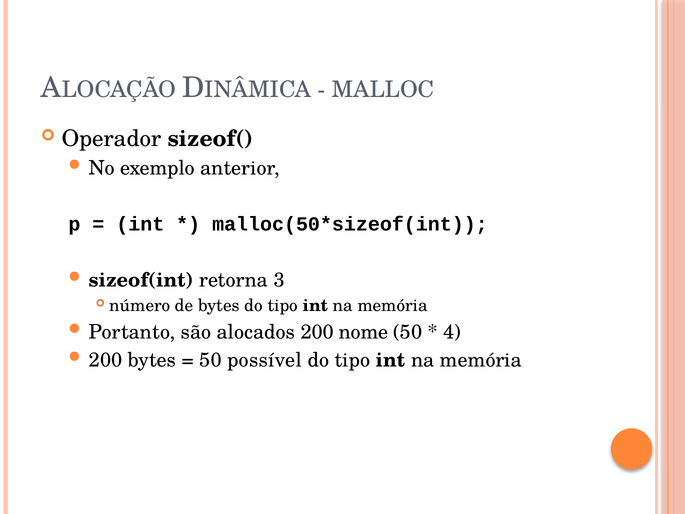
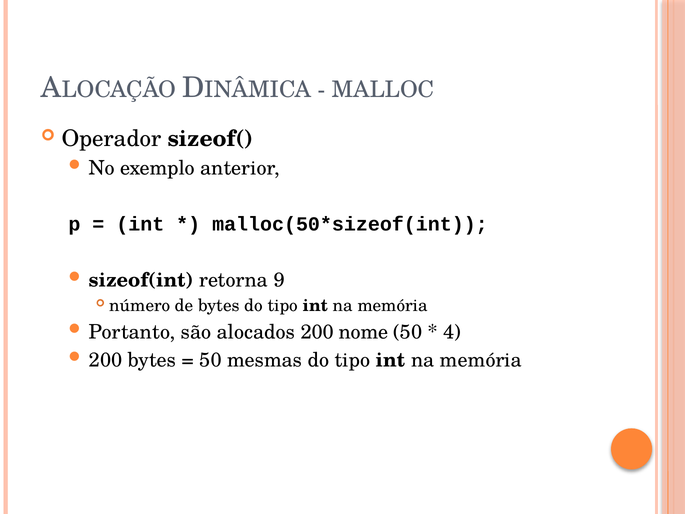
3: 3 -> 9 (279, 280)
possível: possível -> mesmas (265, 360)
